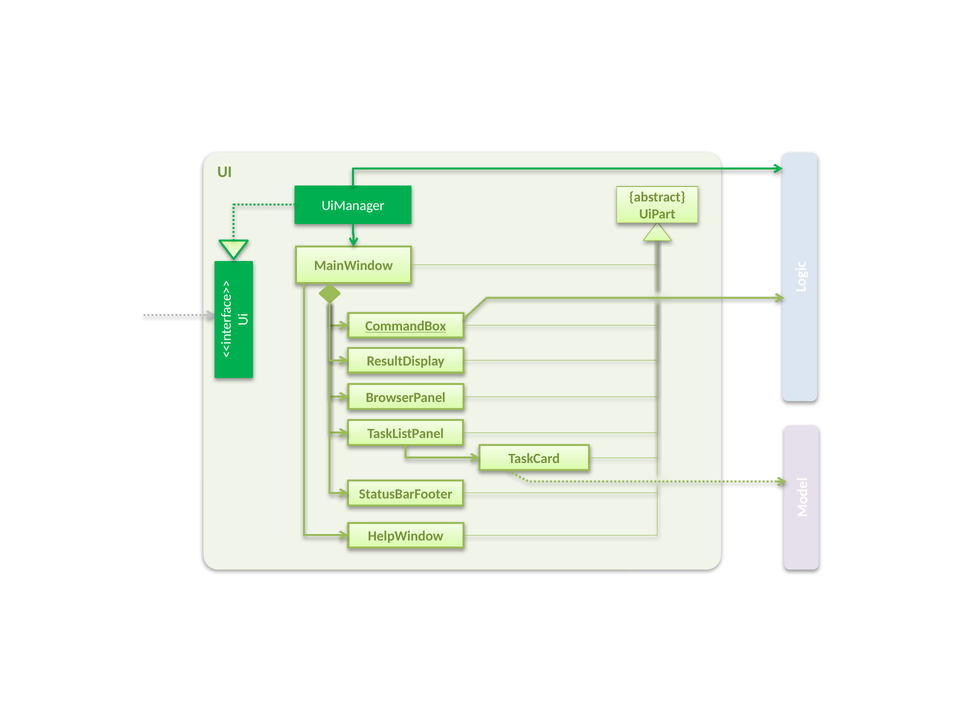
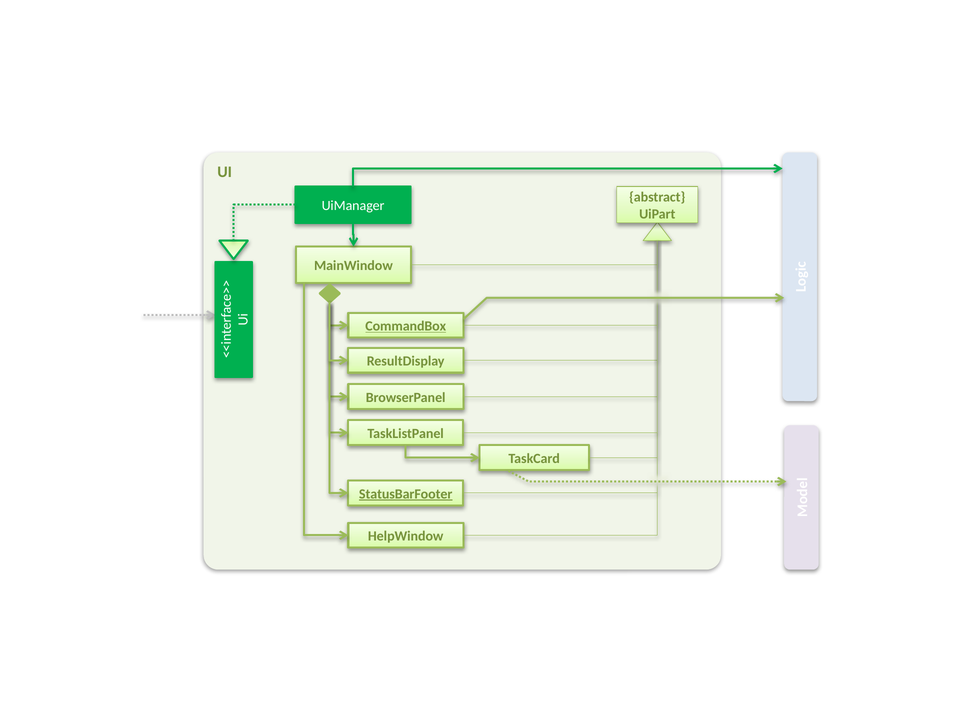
StatusBarFooter underline: none -> present (406, 494)
